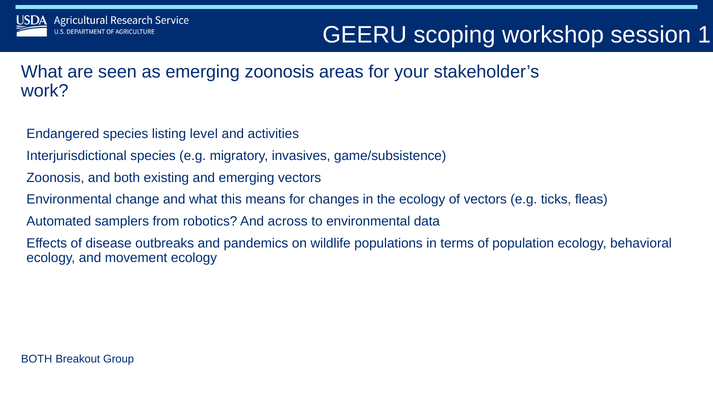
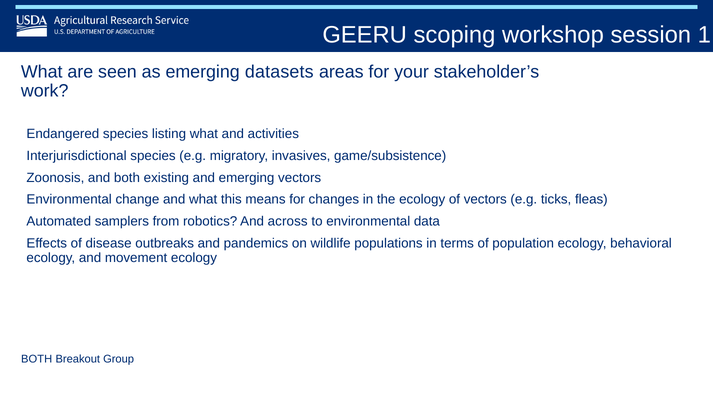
emerging zoonosis: zoonosis -> datasets (279, 72)
listing level: level -> what (204, 134)
